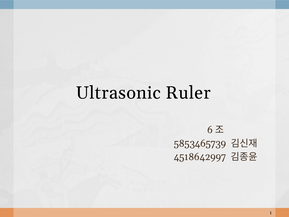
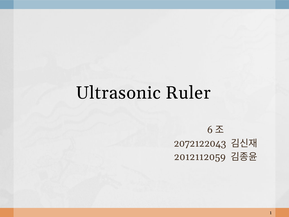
5853465739: 5853465739 -> 2072122043 (200, 143)
4518642997: 4518642997 -> 2012112059 (200, 157)
